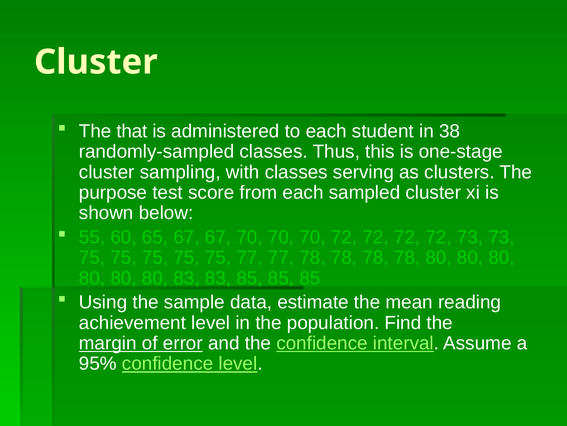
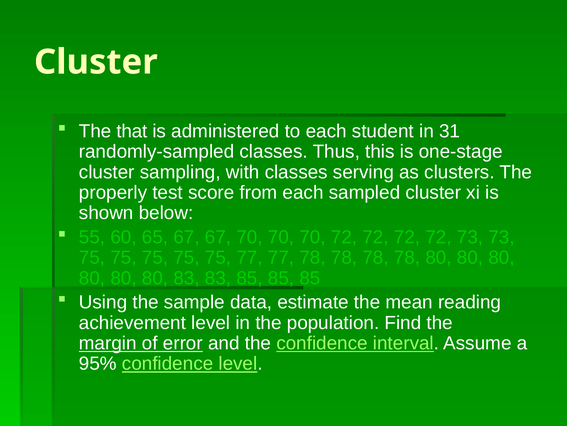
38: 38 -> 31 (450, 131)
purpose: purpose -> properly (113, 192)
